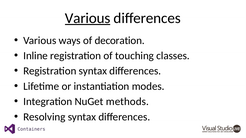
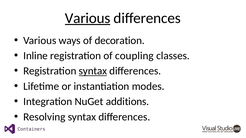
touching: touching -> coupling (134, 56)
syntax underline: none -> present (93, 71)
methods: methods -> additions (128, 102)
